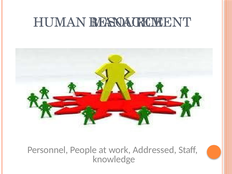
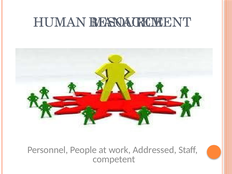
knowledge: knowledge -> competent (114, 159)
